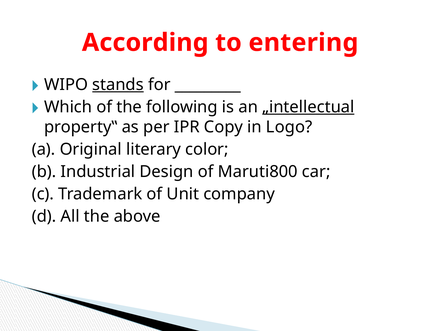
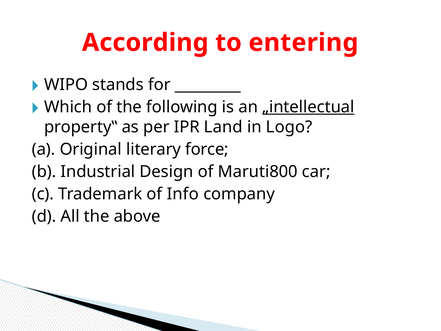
stands underline: present -> none (118, 85)
Copy: Copy -> Land (223, 127)
color: color -> force (207, 149)
Unit: Unit -> Info (183, 194)
